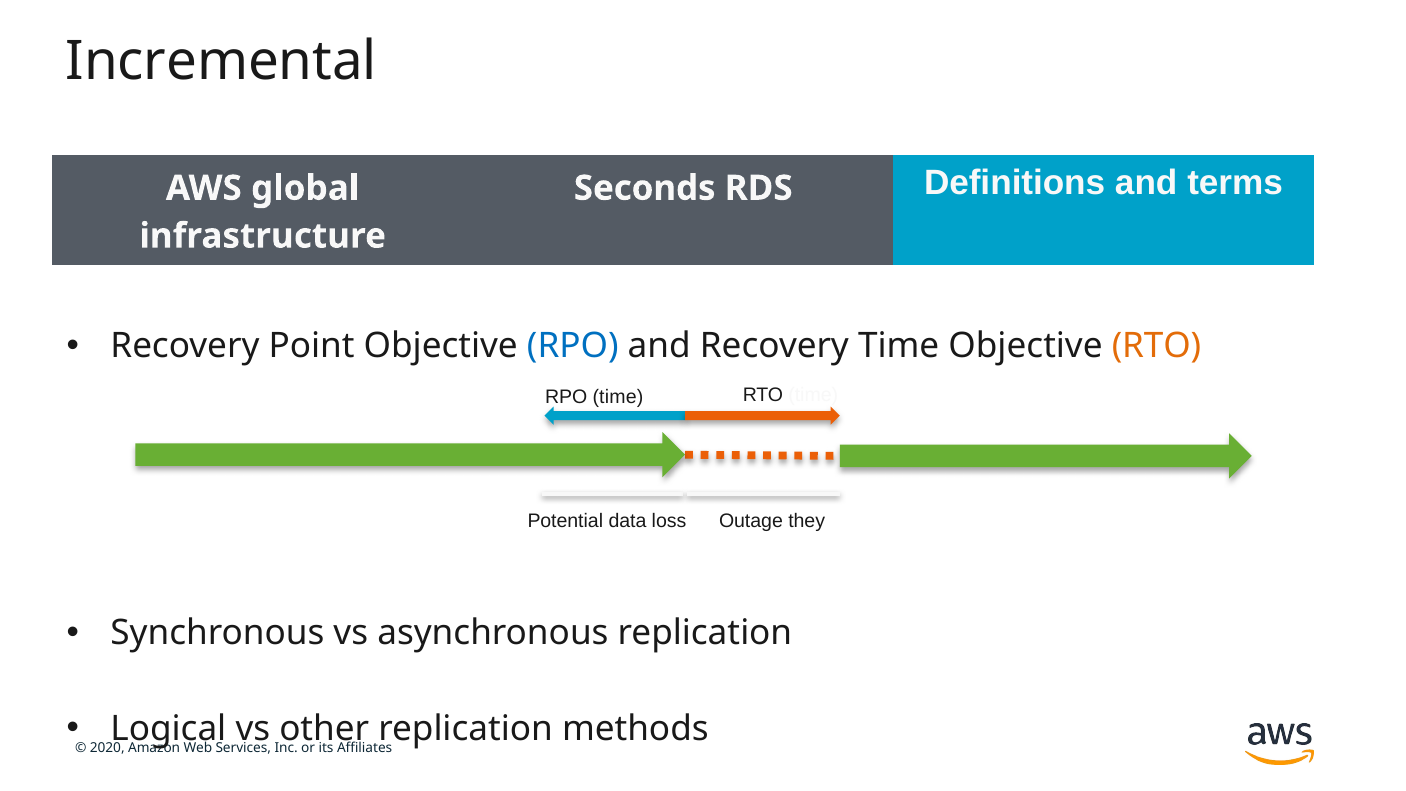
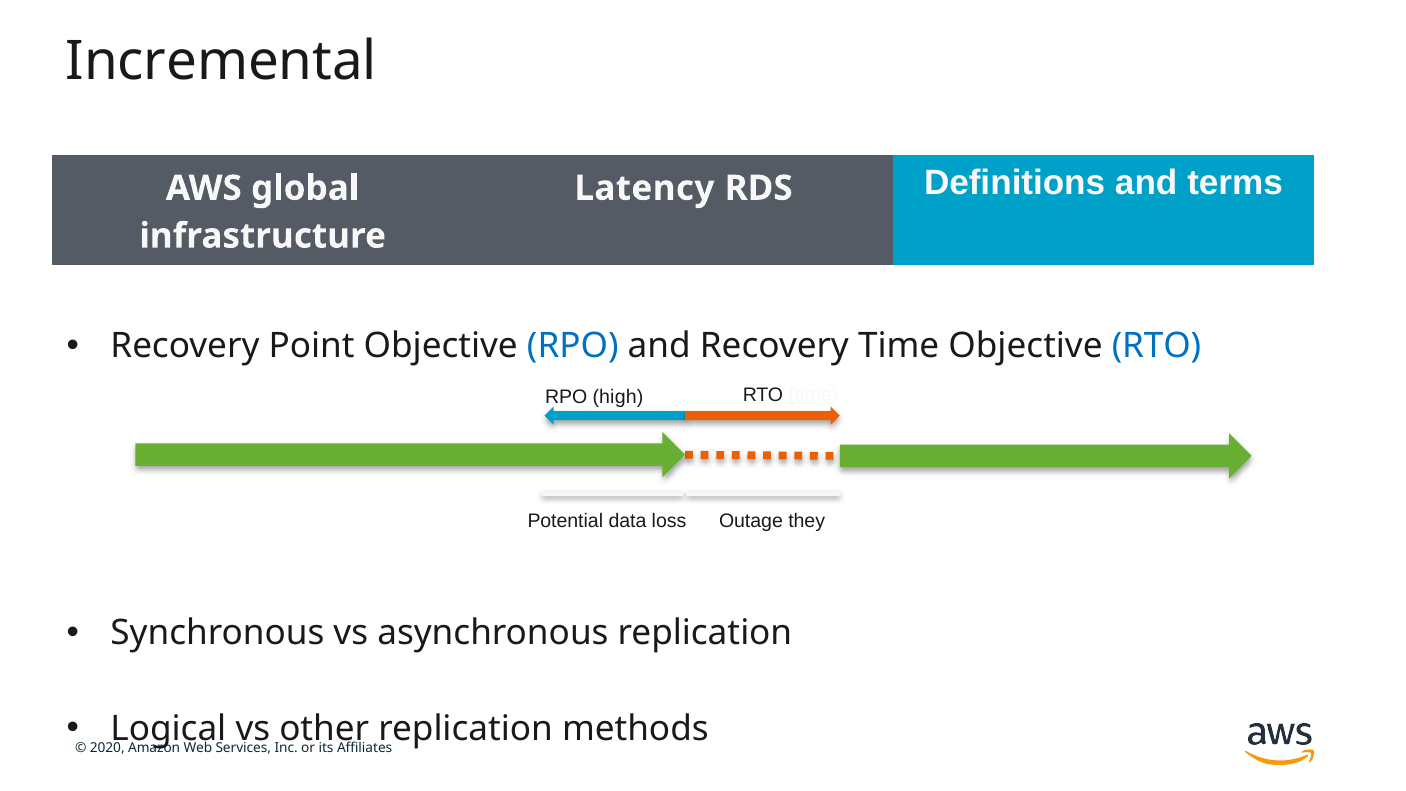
Seconds: Seconds -> Latency (644, 188)
RTO colour: orange -> blue (1156, 346)
RPO time: time -> high (618, 397)
